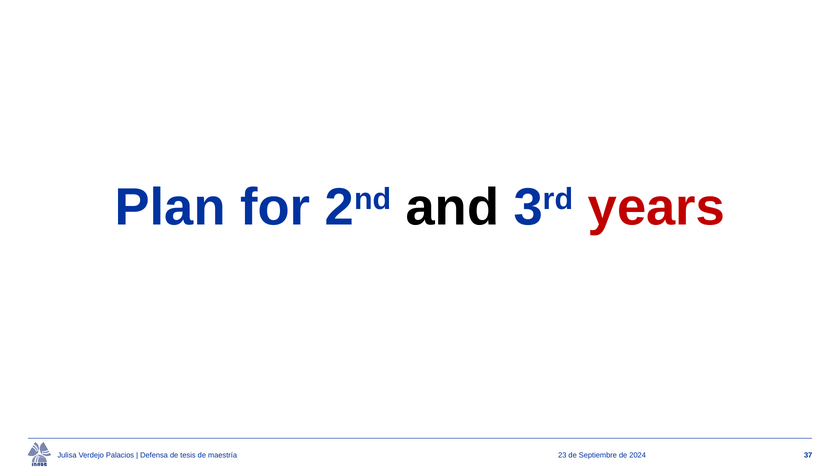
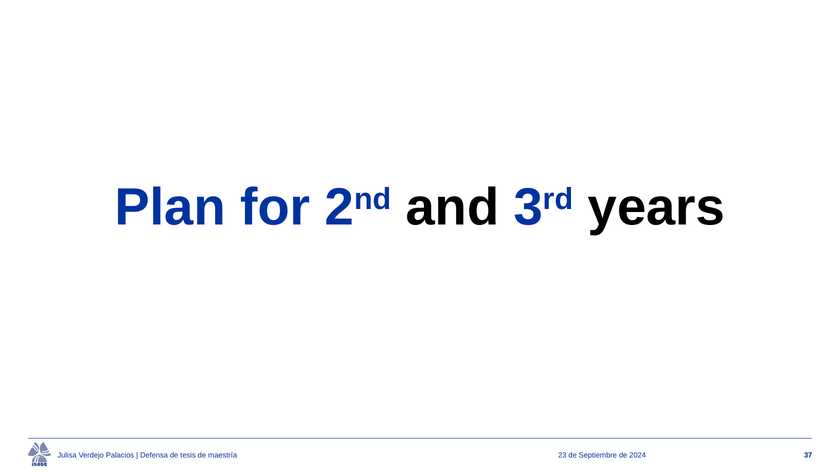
years colour: red -> black (656, 208)
